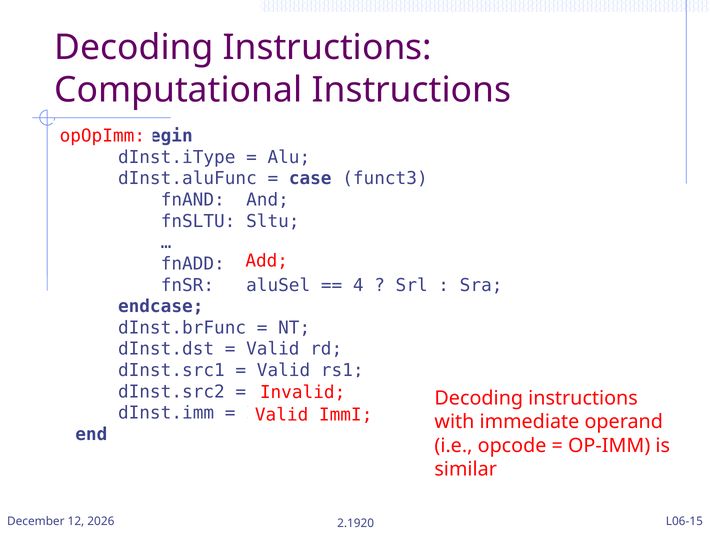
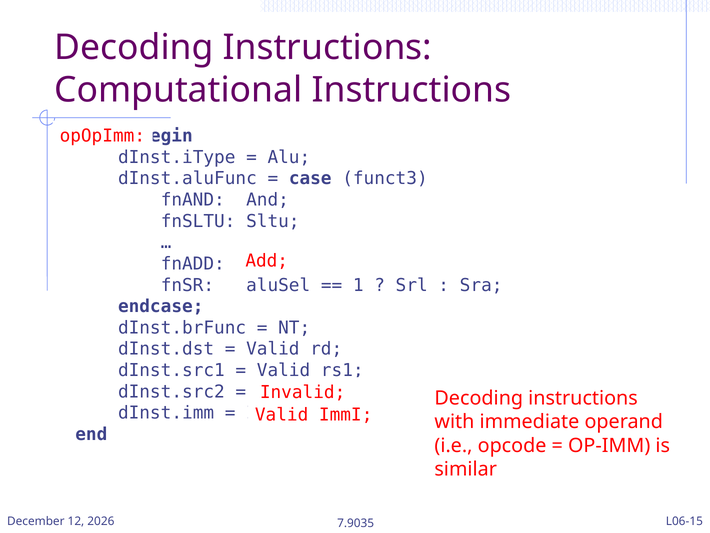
4: 4 -> 1 (358, 285)
2.1920: 2.1920 -> 7.9035 (356, 523)
